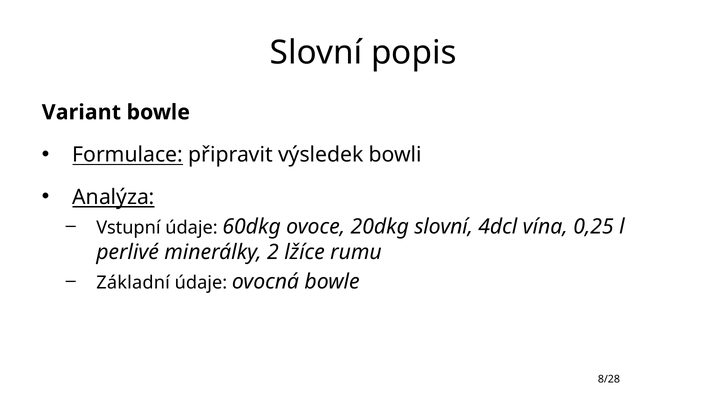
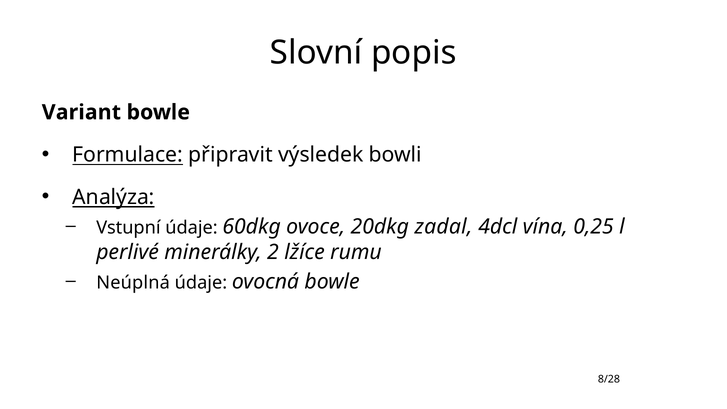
20dkg slovní: slovní -> zadal (443, 227)
Základní: Základní -> Neúplná (133, 283)
